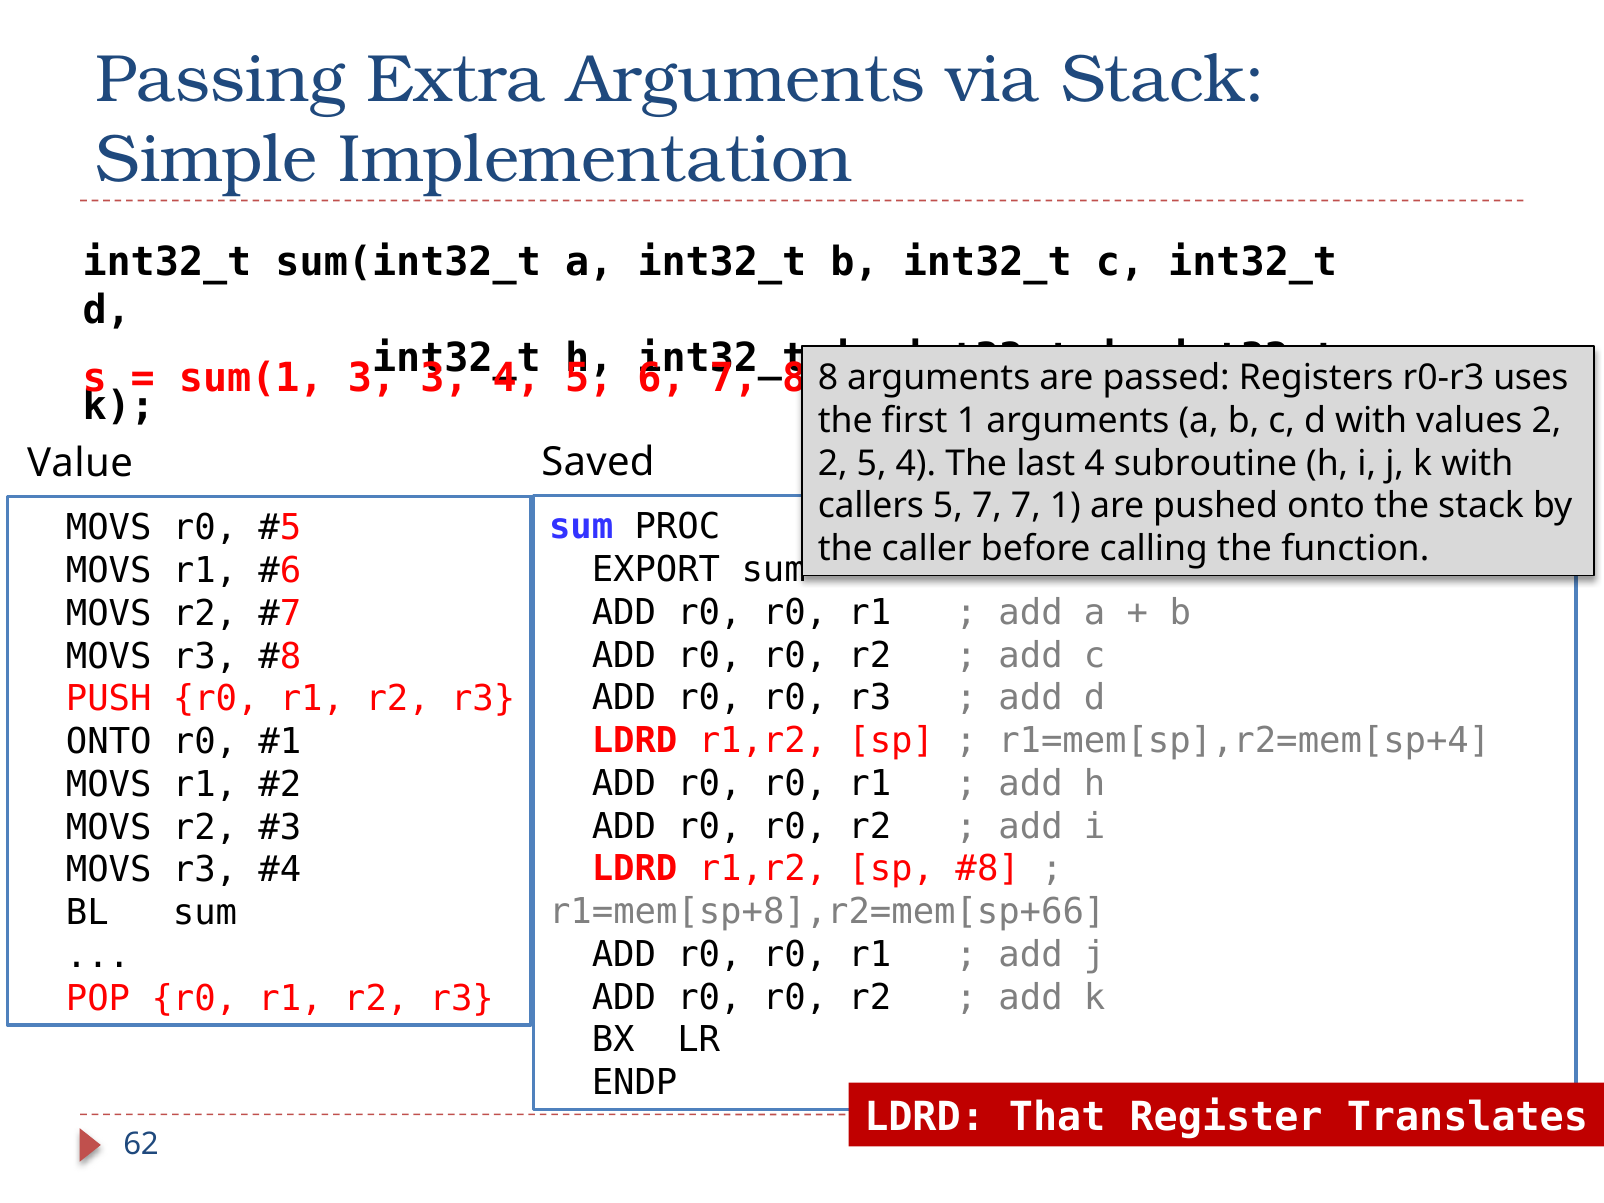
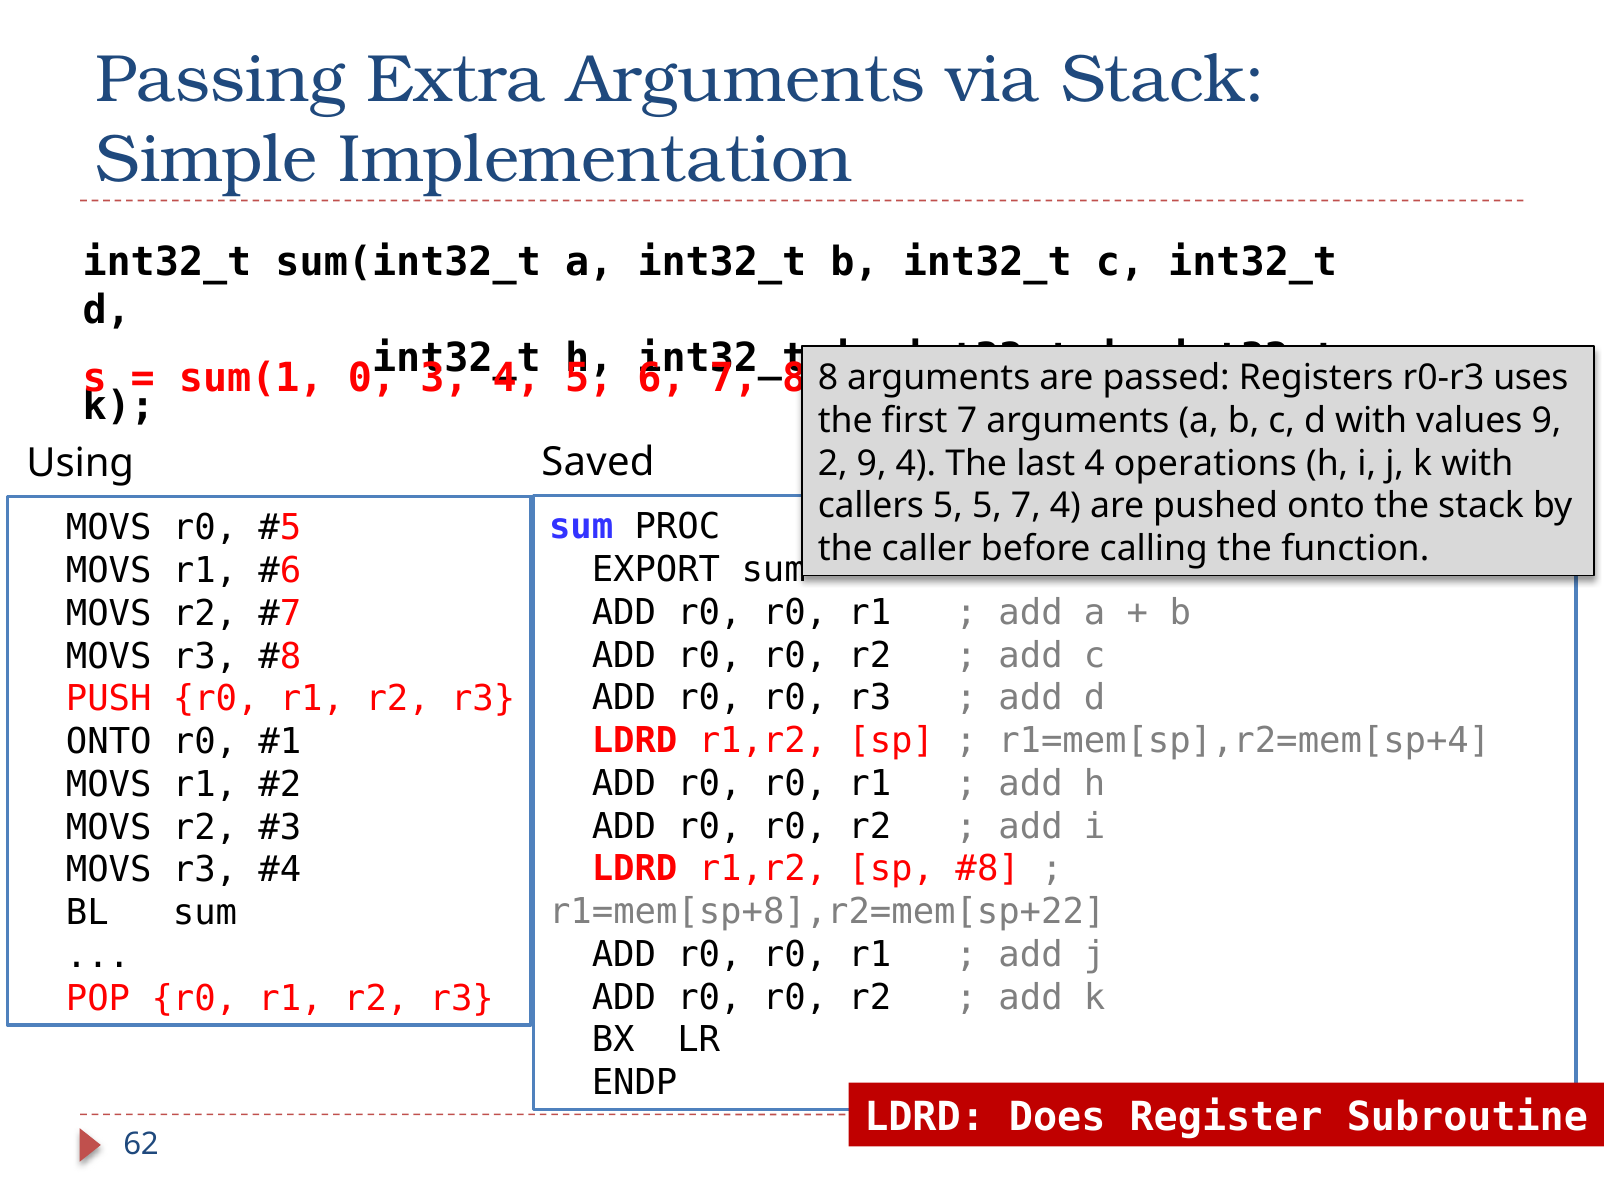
sum(1 3: 3 -> 0 (372, 378)
first 1: 1 -> 7 (967, 421)
values 2: 2 -> 9 (1546, 421)
Value: Value -> Using (80, 463)
2 5: 5 -> 9 (872, 463)
subroutine: subroutine -> operations (1205, 463)
5 7: 7 -> 5 (987, 506)
7 1: 1 -> 4 (1065, 506)
r1=mem[sp+8],r2=mem[sp+66: r1=mem[sp+8],r2=mem[sp+66 -> r1=mem[sp+8],r2=mem[sp+22 (827, 912)
That: That -> Does (1057, 1117)
Translates: Translates -> Subroutine (1467, 1117)
